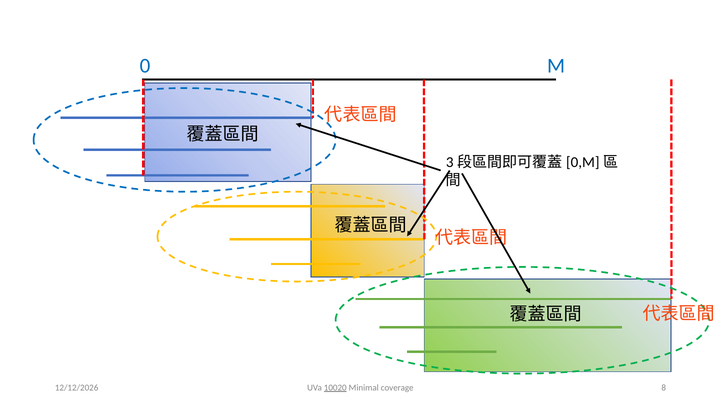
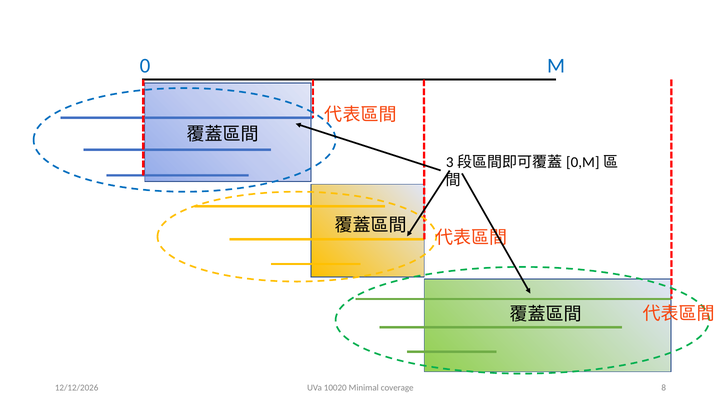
10020 underline: present -> none (335, 387)
